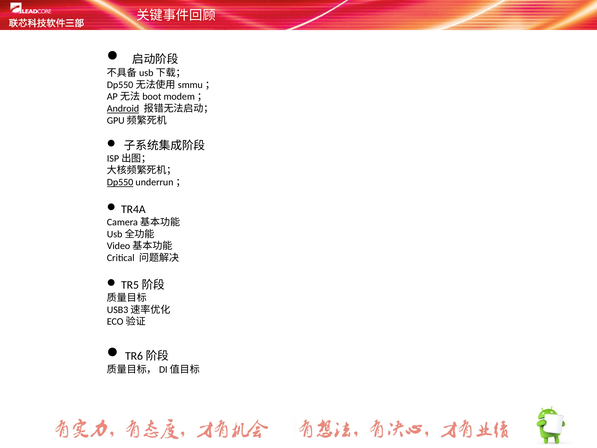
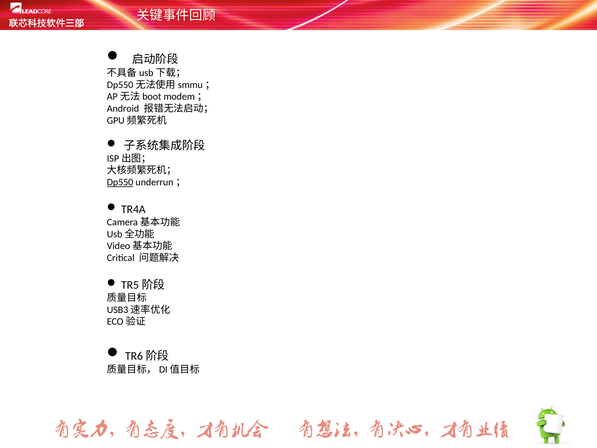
Android underline: present -> none (123, 109)
